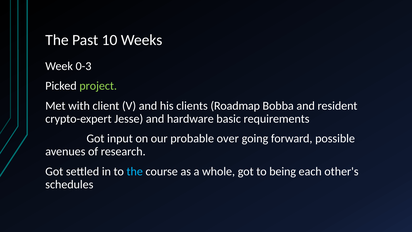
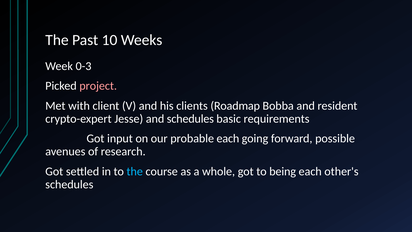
project colour: light green -> pink (98, 86)
and hardware: hardware -> schedules (190, 119)
probable over: over -> each (228, 139)
